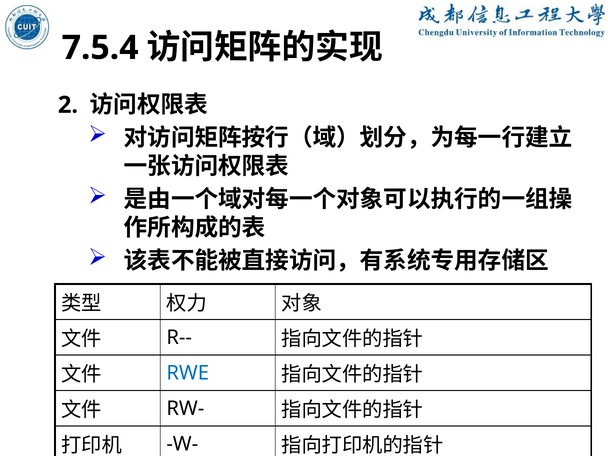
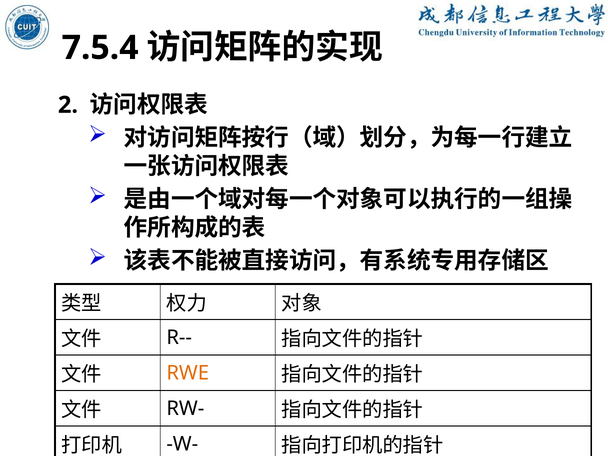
RWE colour: blue -> orange (188, 373)
